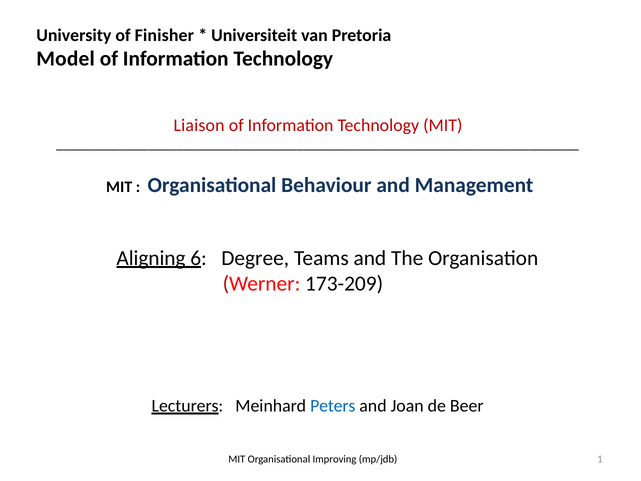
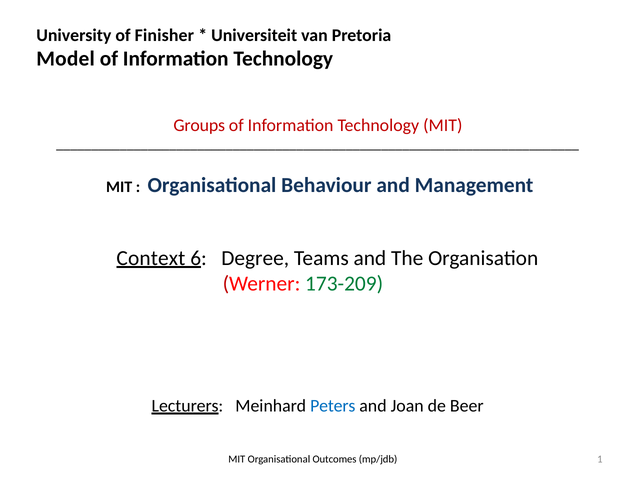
Liaison: Liaison -> Groups (199, 125)
Aligning: Aligning -> Context (151, 258)
173-209 colour: black -> green (344, 283)
Improving: Improving -> Outcomes (335, 459)
